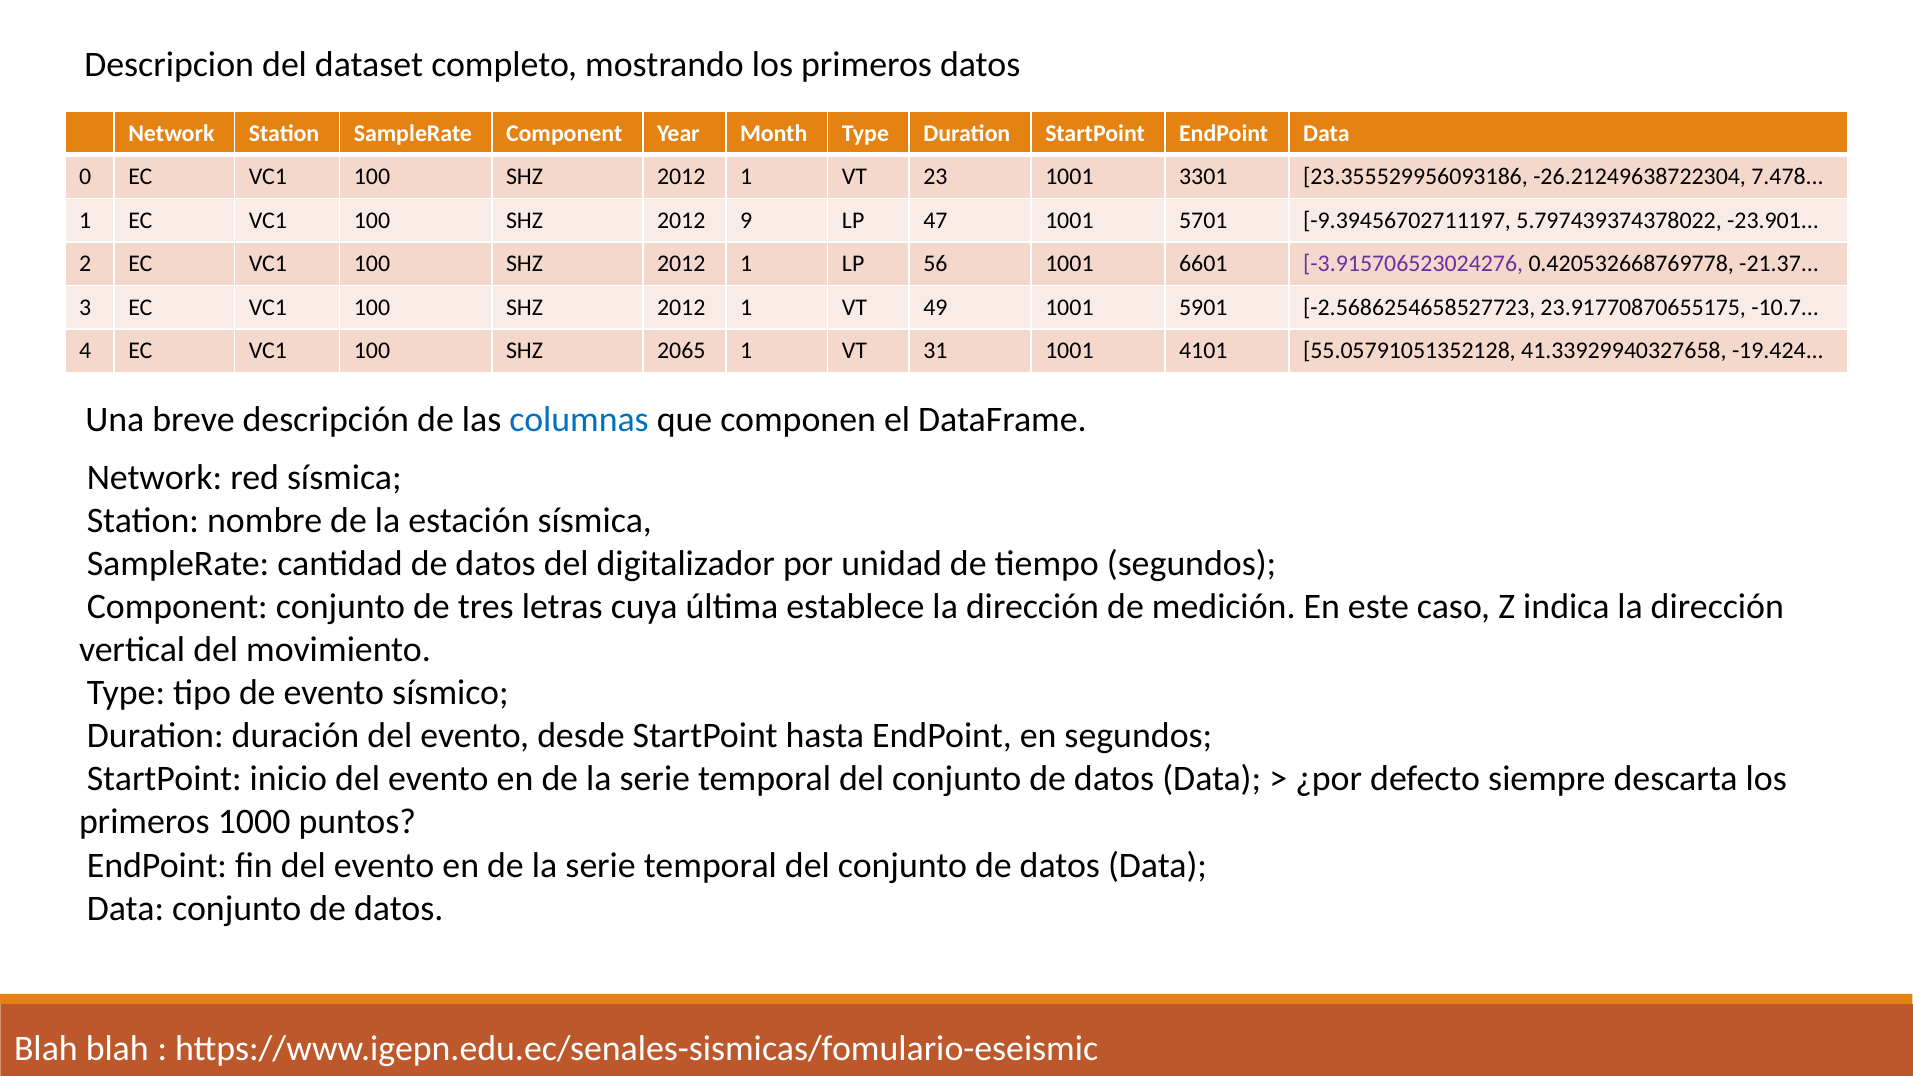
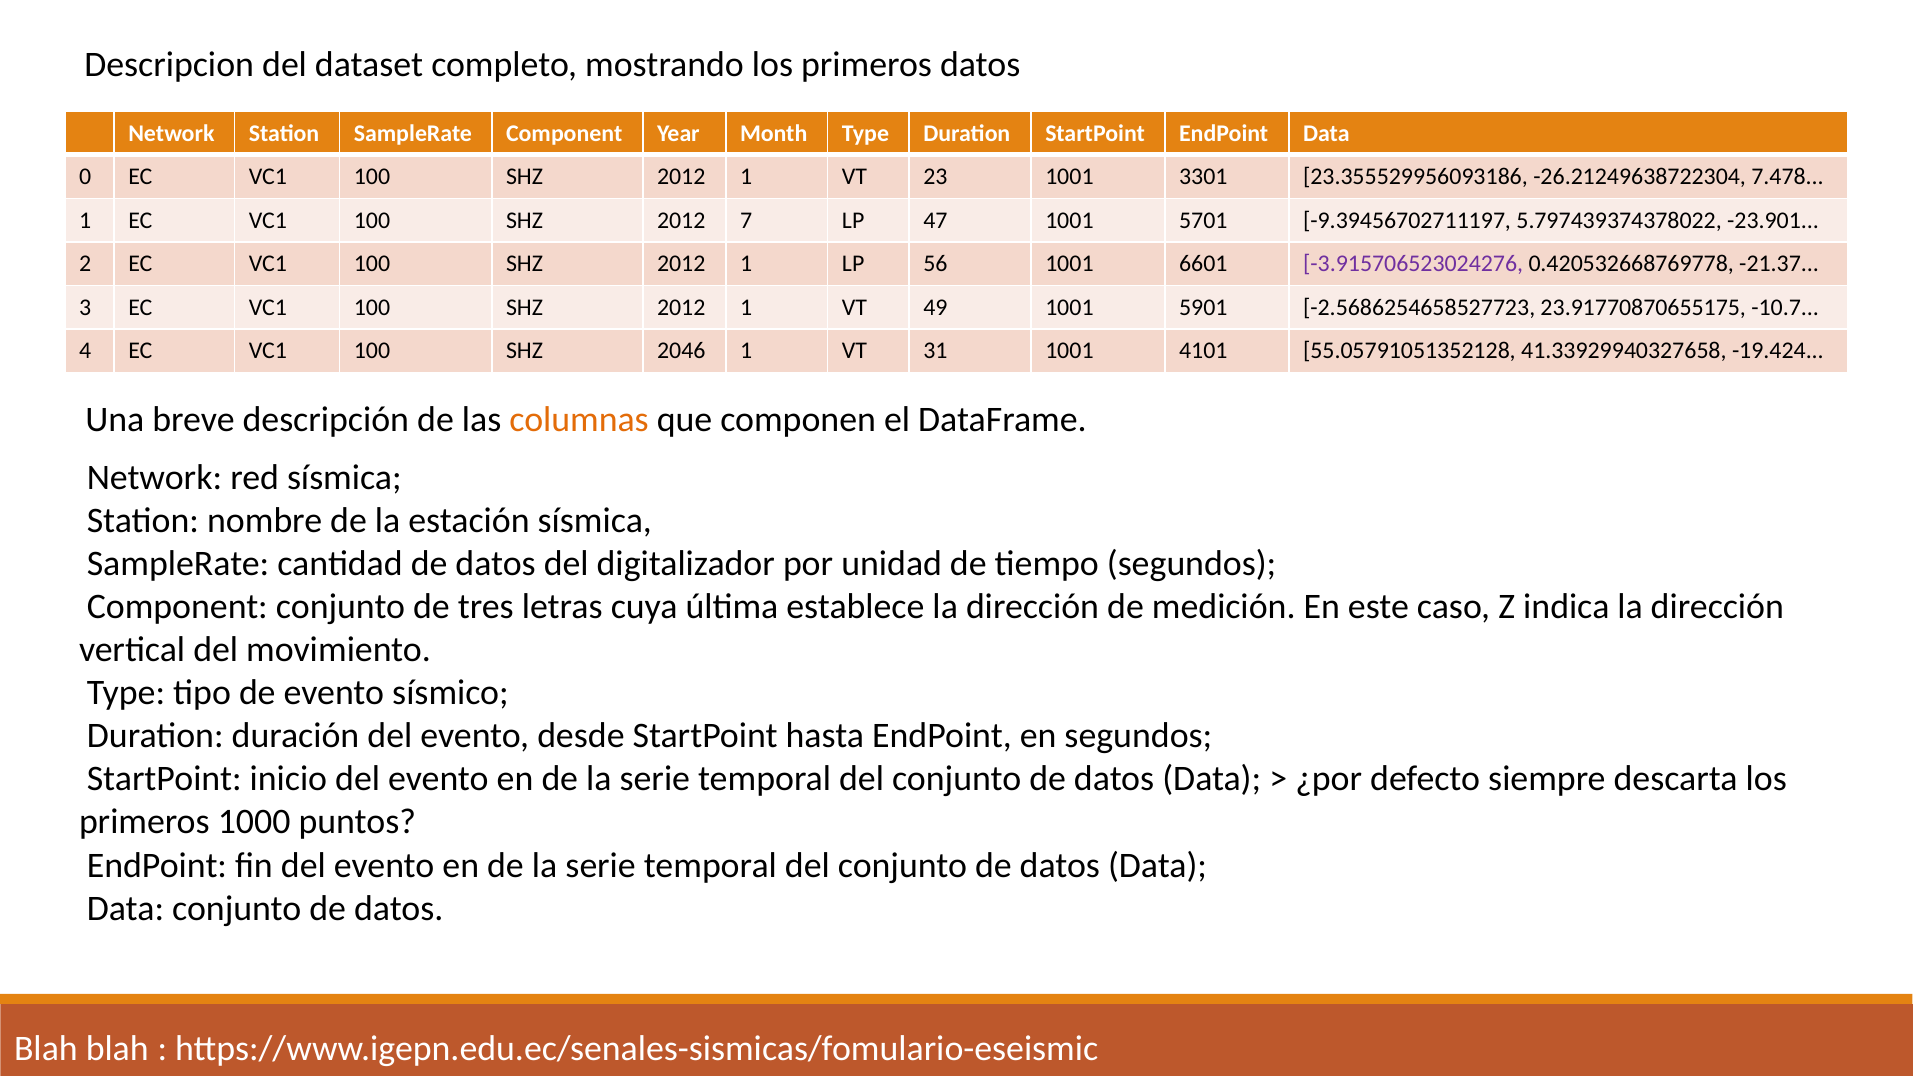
9: 9 -> 7 (746, 220)
2065: 2065 -> 2046 (681, 351)
columnas colour: blue -> orange (579, 420)
